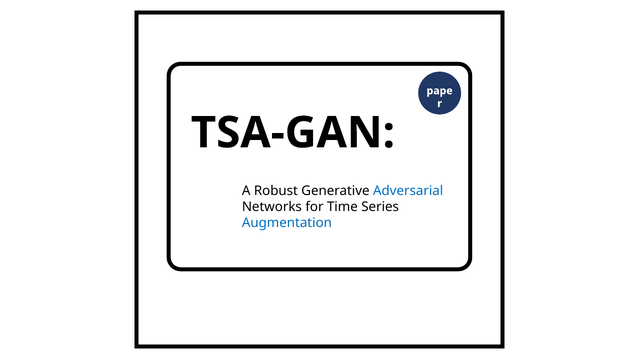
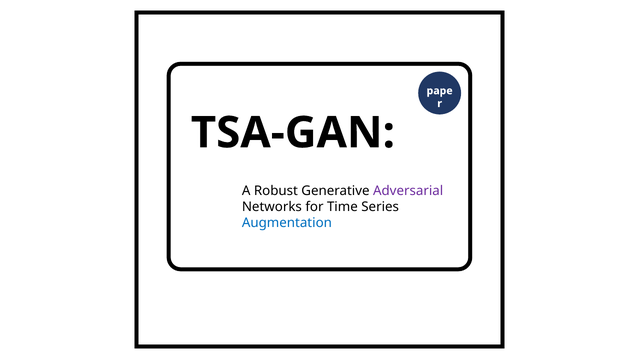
Adversarial colour: blue -> purple (408, 191)
